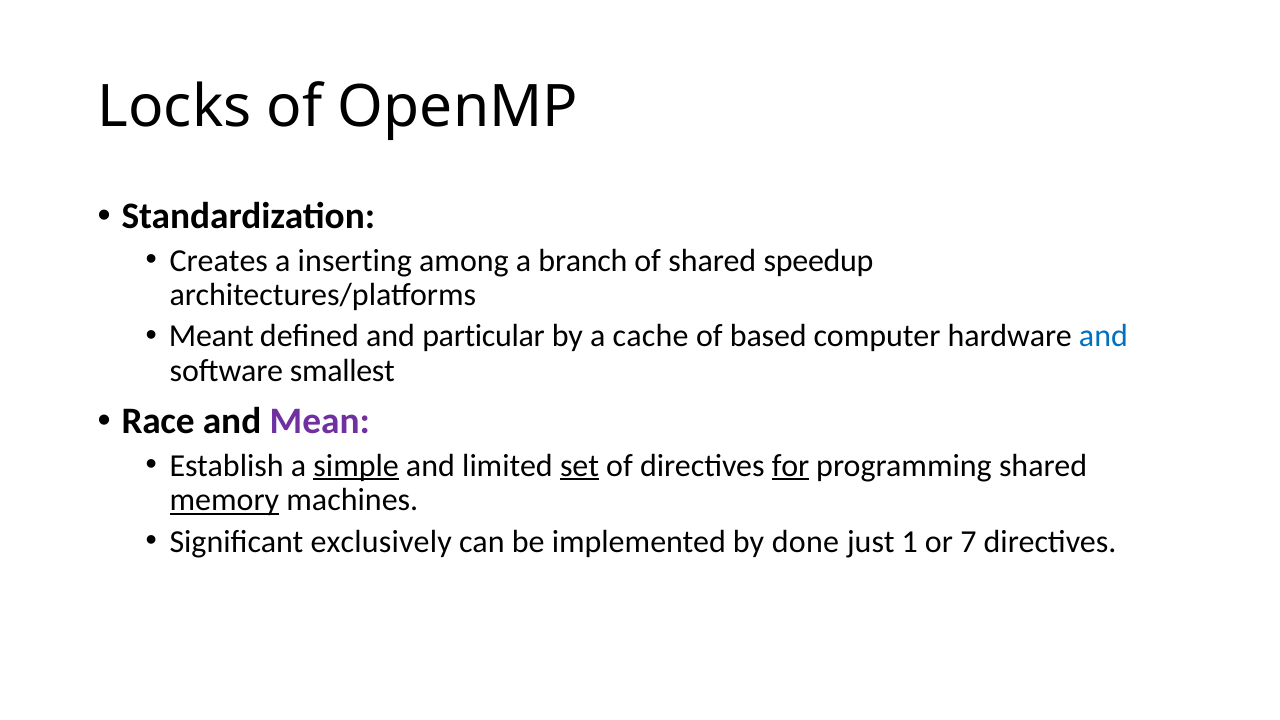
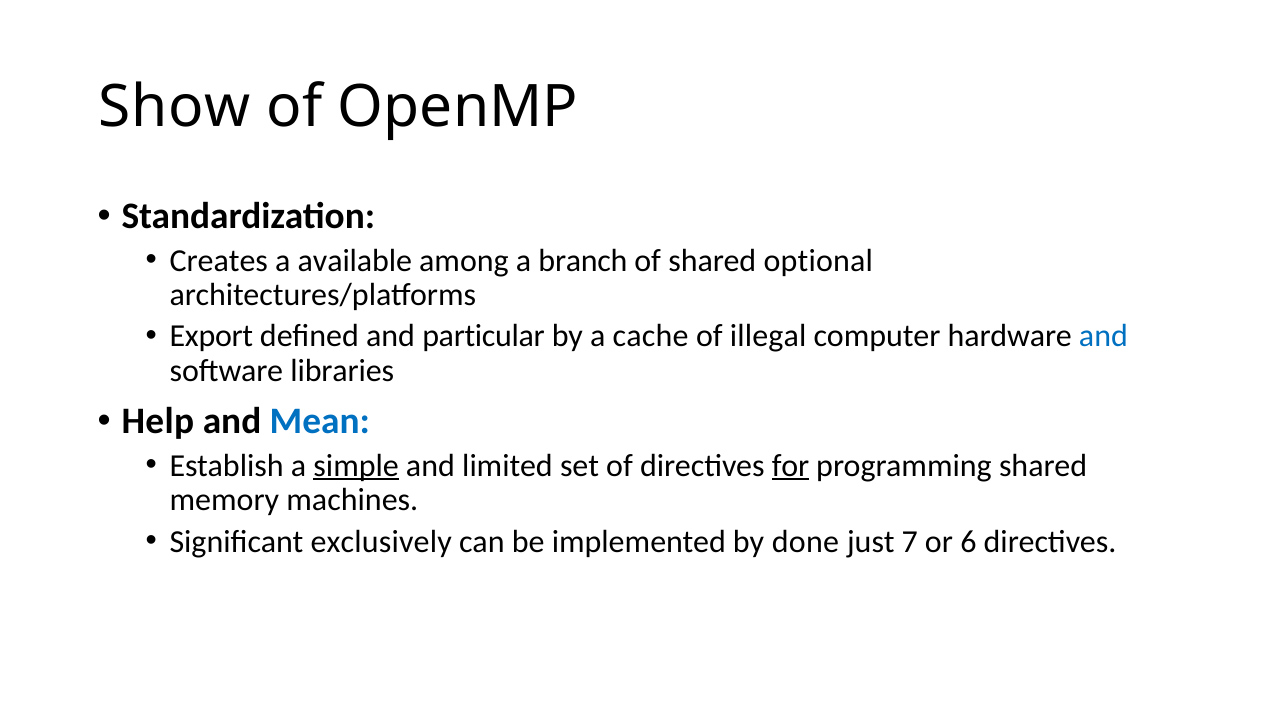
Locks: Locks -> Show (174, 108)
inserting: inserting -> available (355, 261)
speedup: speedup -> optional (818, 261)
Meant: Meant -> Export (211, 336)
based: based -> illegal (768, 336)
smallest: smallest -> libraries (342, 371)
Race: Race -> Help (158, 422)
Mean colour: purple -> blue (320, 422)
set underline: present -> none (580, 466)
memory underline: present -> none (224, 500)
1: 1 -> 7 (910, 541)
7: 7 -> 6 (968, 541)
